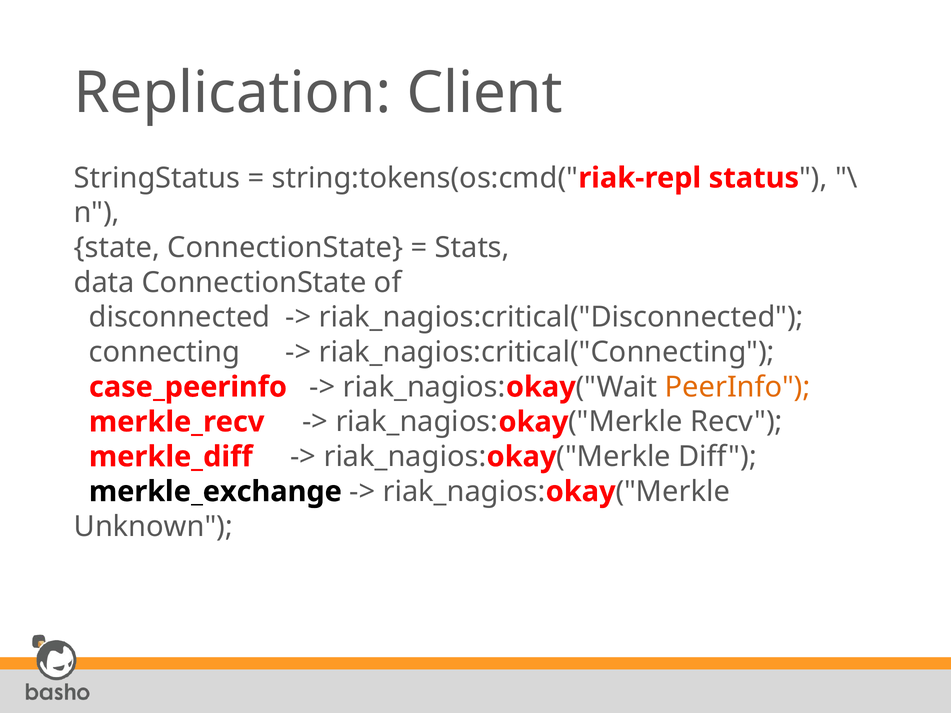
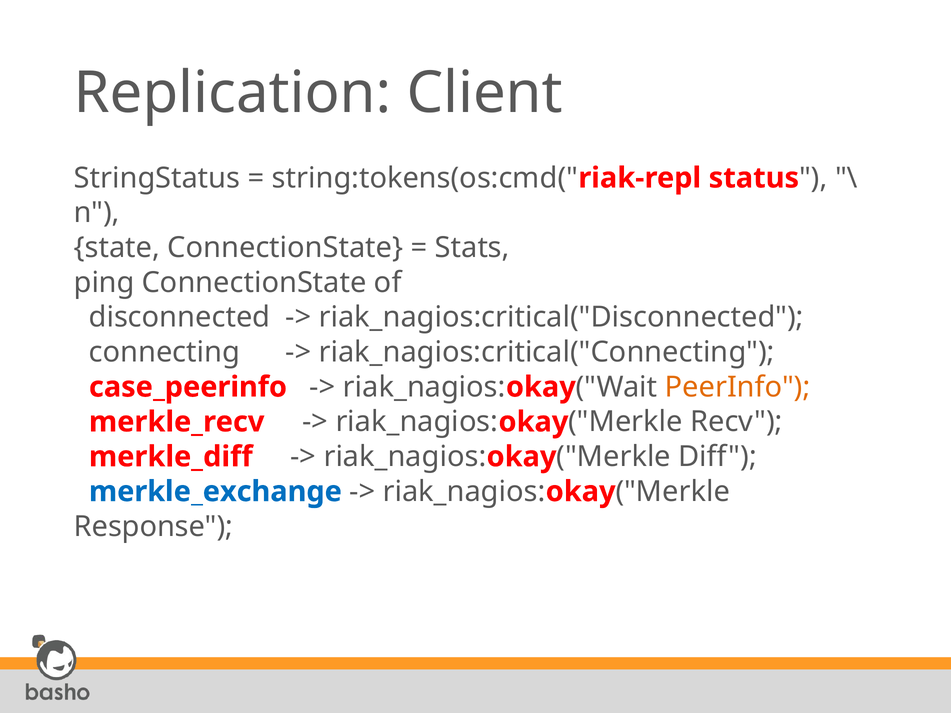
data: data -> ping (104, 283)
merkle_exchange colour: black -> blue (215, 492)
Unknown: Unknown -> Response (153, 527)
